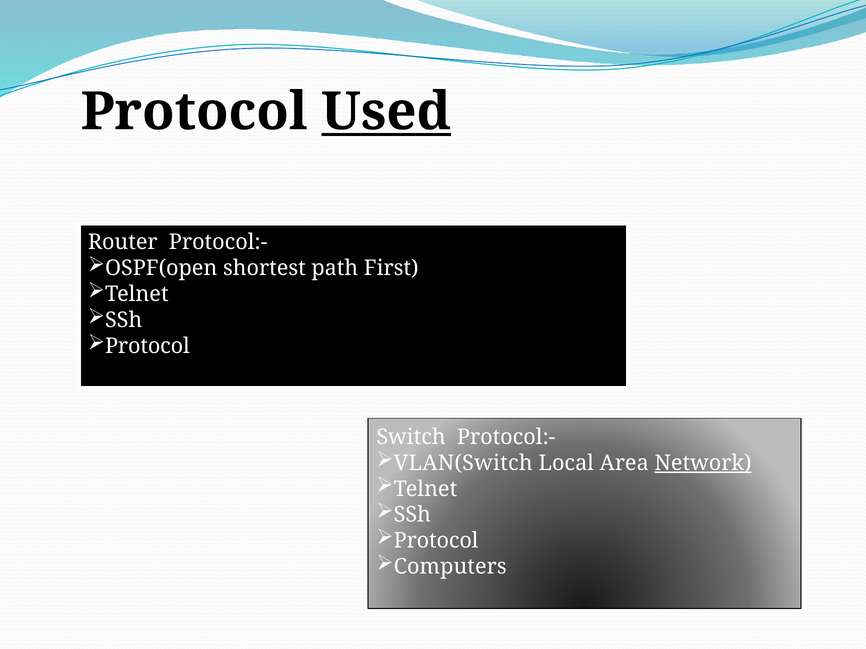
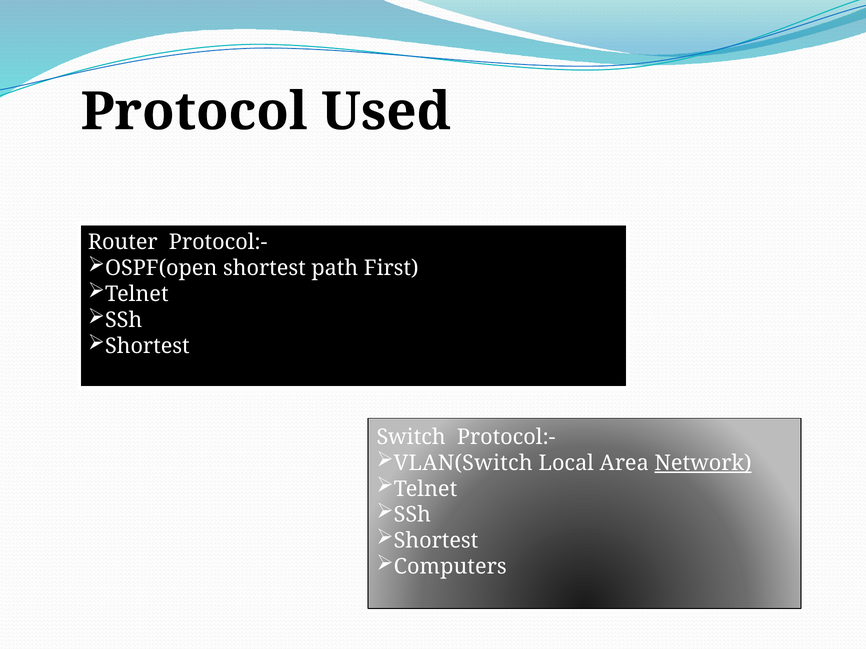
Used underline: present -> none (386, 112)
Protocol: Protocol -> Shortest (147, 346)
Protocol: Protocol -> Shortest (436, 541)
